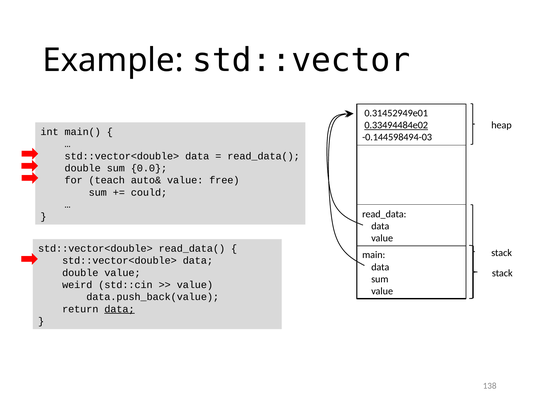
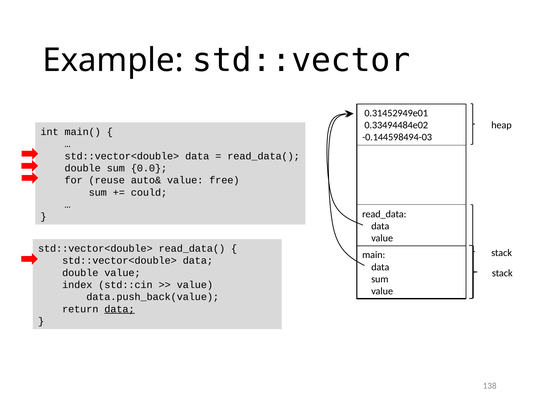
0.33494484e02 underline: present -> none (396, 125)
teach: teach -> reuse (107, 180)
weird: weird -> index (77, 285)
